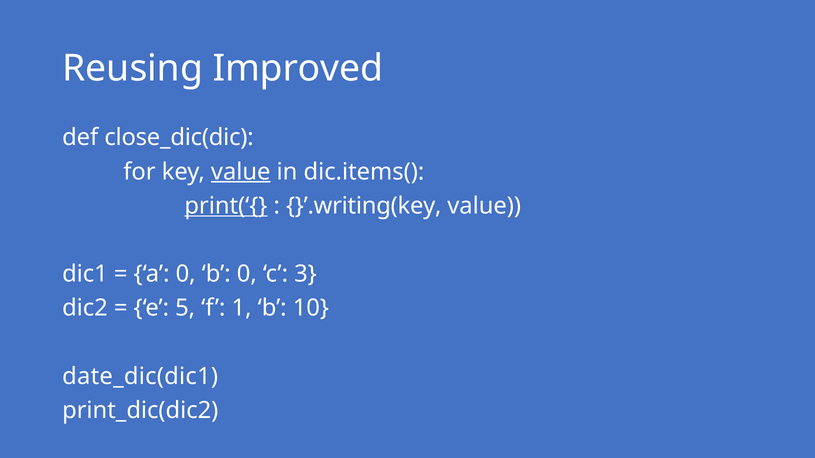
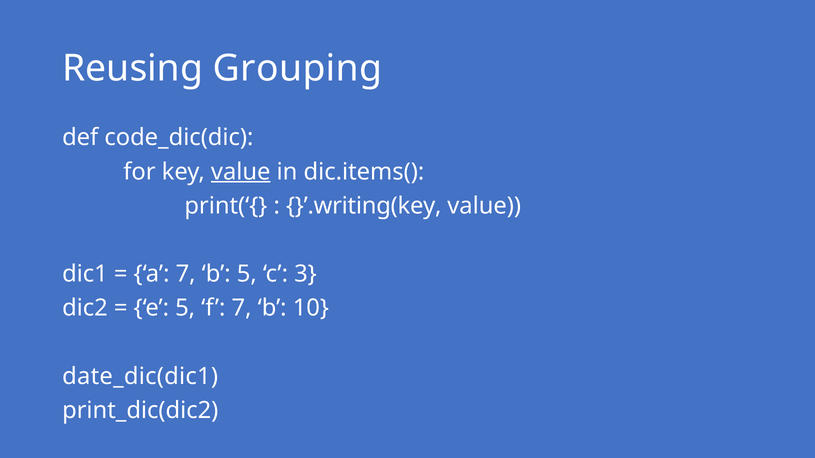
Improved: Improved -> Grouping (298, 68)
close_dic(dic: close_dic(dic -> code_dic(dic (179, 138)
print(‘{ underline: present -> none (226, 206)
a 0: 0 -> 7 (186, 274)
b 0: 0 -> 5 (247, 274)
f 1: 1 -> 7 (242, 308)
